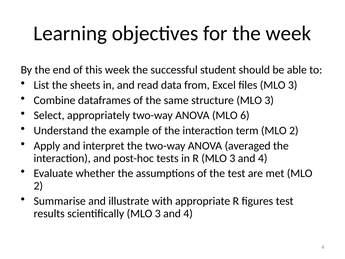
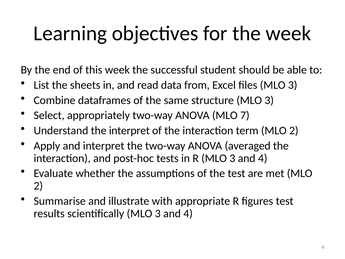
6: 6 -> 7 (245, 115)
the example: example -> interpret (129, 130)
